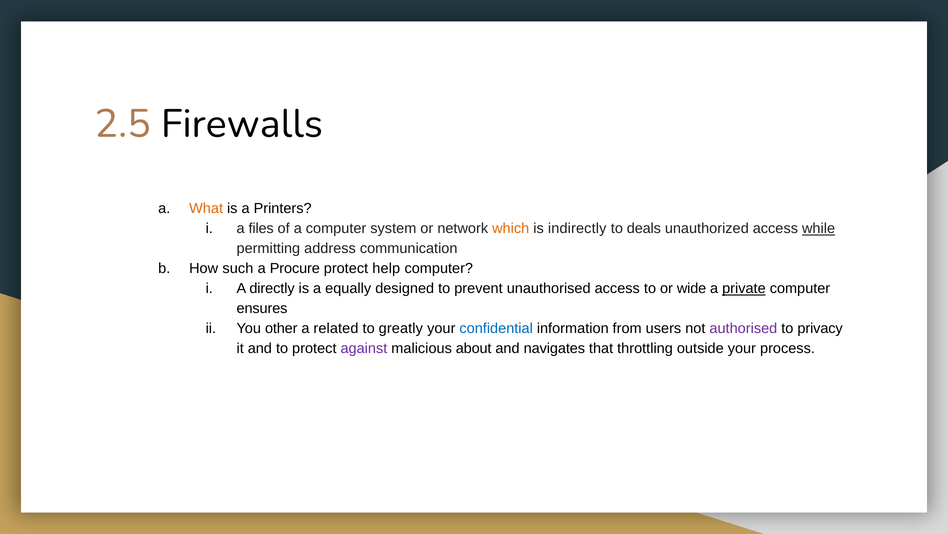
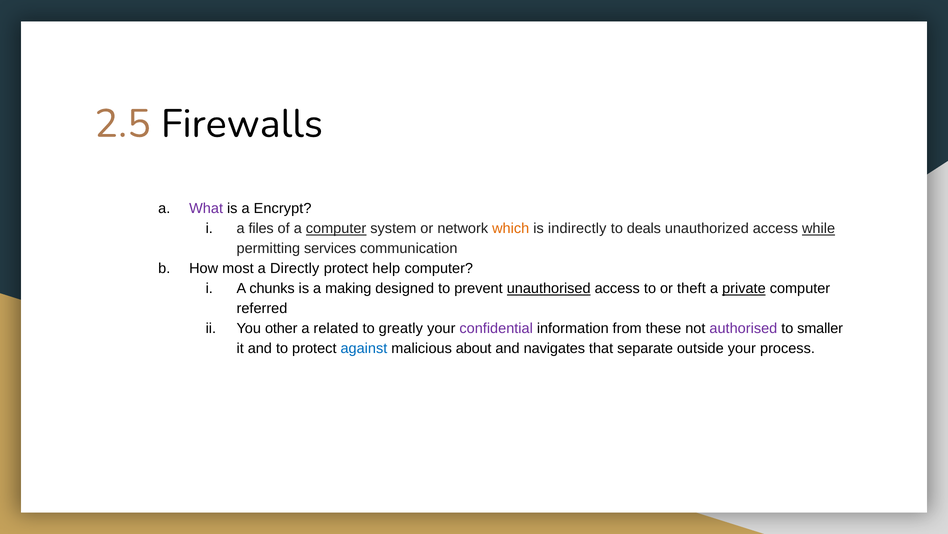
What colour: orange -> purple (206, 208)
Printers: Printers -> Encrypt (283, 208)
computer underline: none -> present (336, 228)
address: address -> services (330, 248)
such: such -> most (238, 268)
Procure: Procure -> Directly (295, 268)
directly: directly -> chunks (272, 288)
equally: equally -> making (348, 288)
unauthorised underline: none -> present (549, 288)
wide: wide -> theft (691, 288)
ensures: ensures -> referred (262, 308)
confidential colour: blue -> purple (496, 328)
users: users -> these (663, 328)
privacy: privacy -> smaller (820, 328)
against colour: purple -> blue (364, 348)
throttling: throttling -> separate (645, 348)
